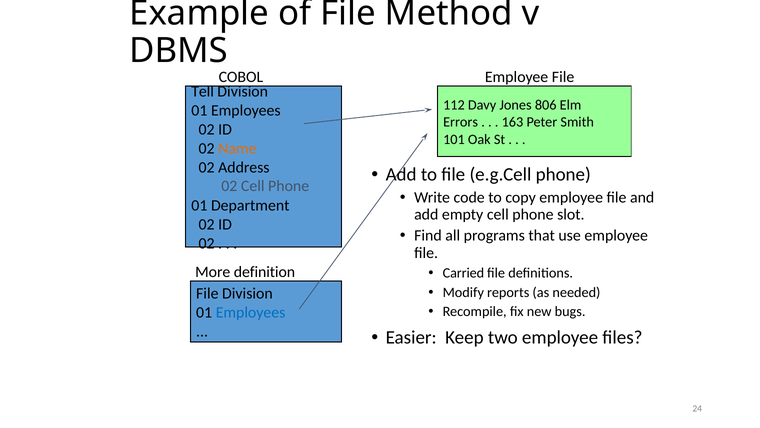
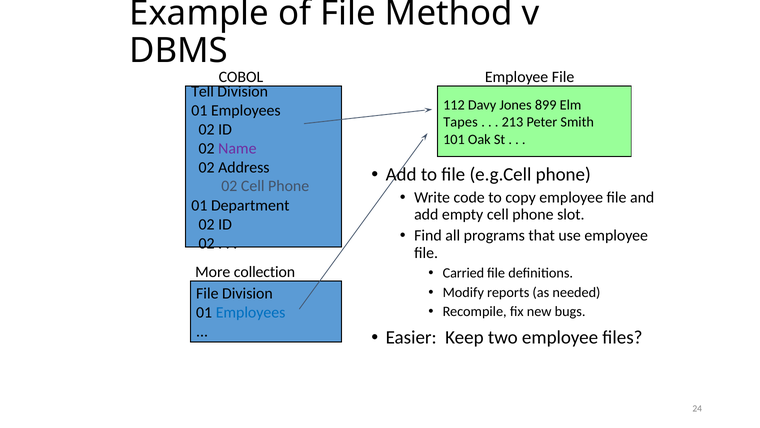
806: 806 -> 899 (546, 105)
Errors: Errors -> Tapes (460, 122)
163: 163 -> 213 (512, 122)
Name colour: orange -> purple (237, 148)
definition: definition -> collection (264, 272)
